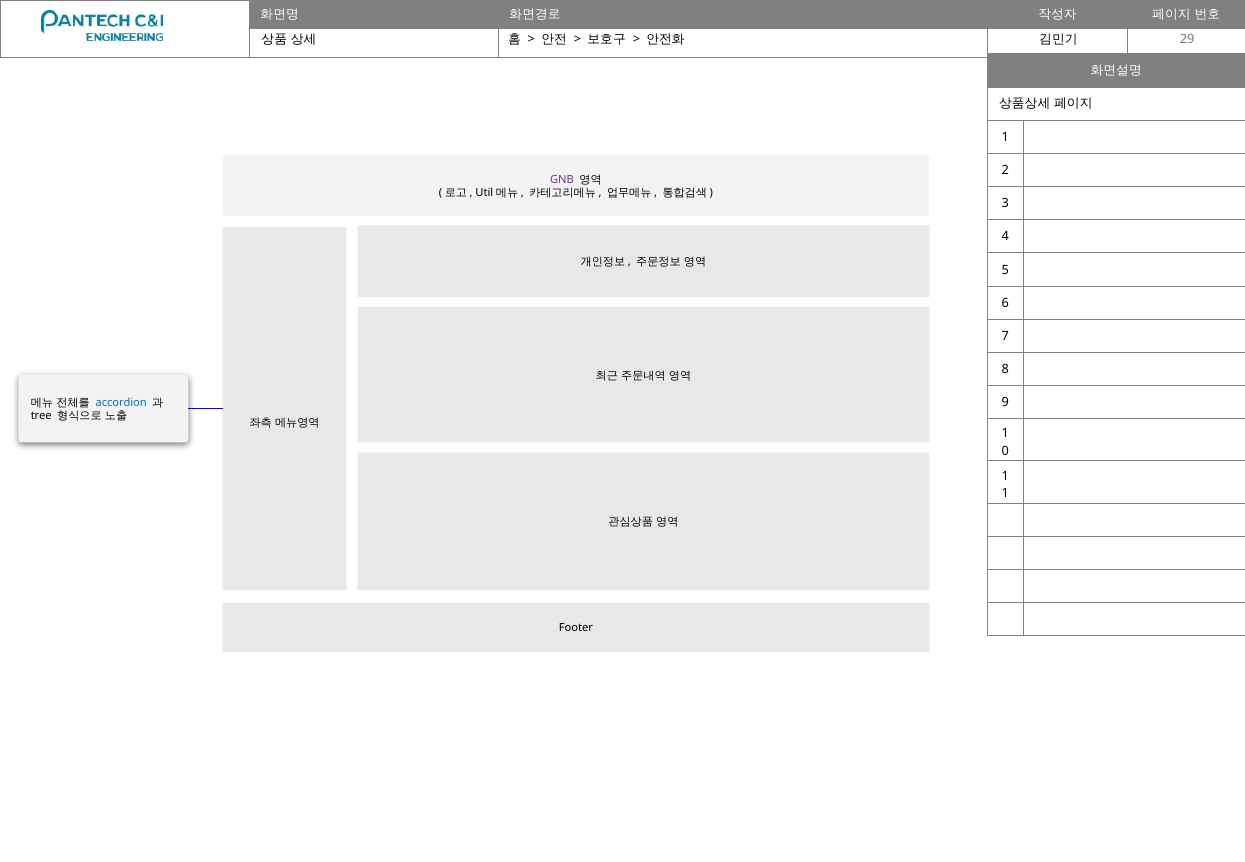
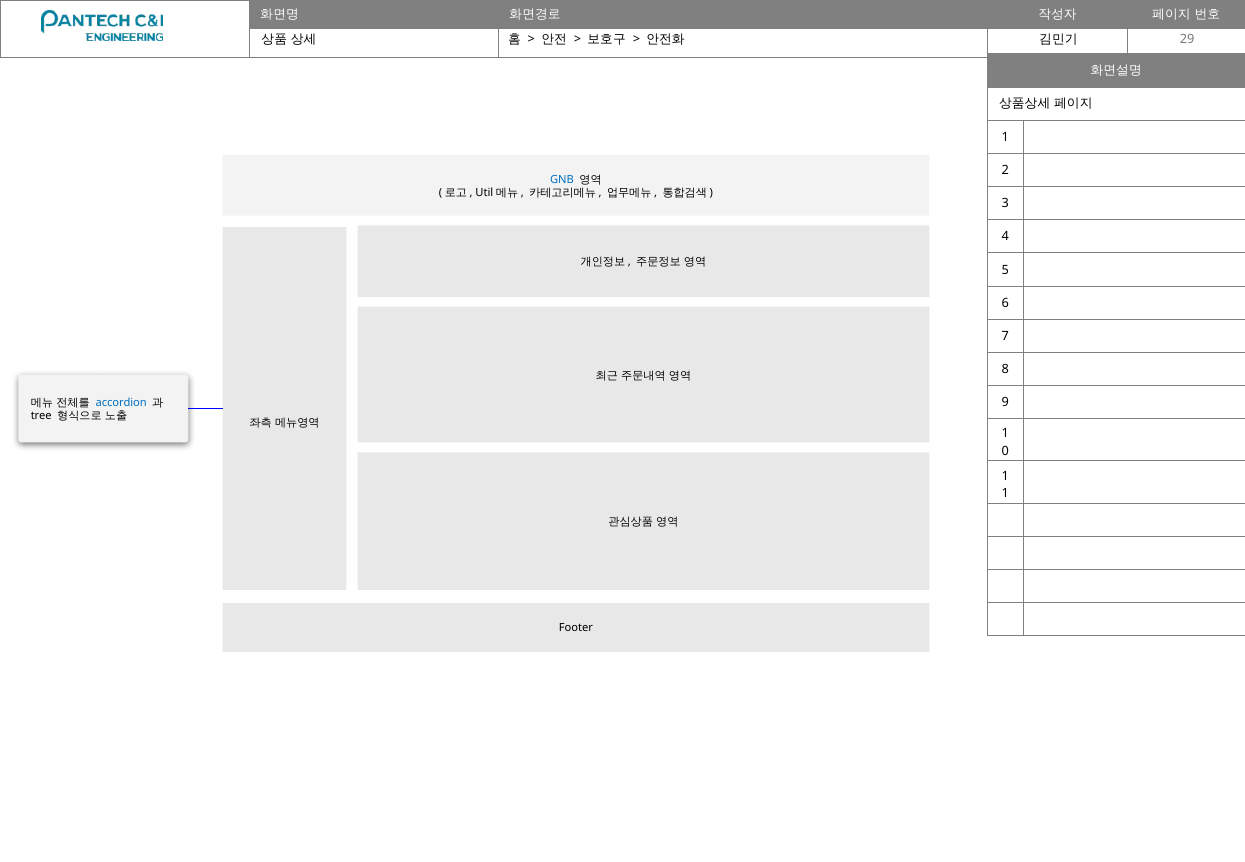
GNB colour: purple -> blue (562, 179)
